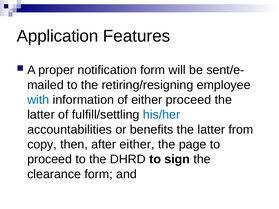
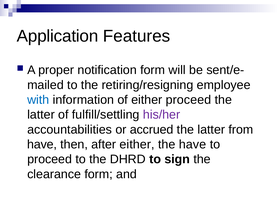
his/her colour: blue -> purple (162, 115)
benefits: benefits -> accrued (152, 130)
copy: copy -> have (42, 145)
the page: page -> have (193, 145)
